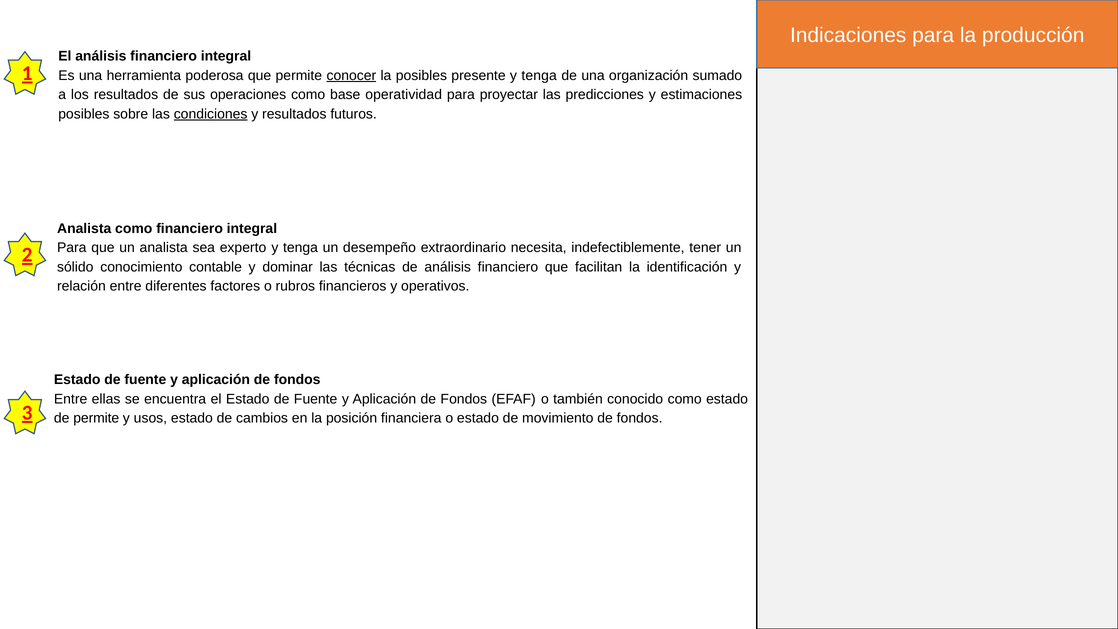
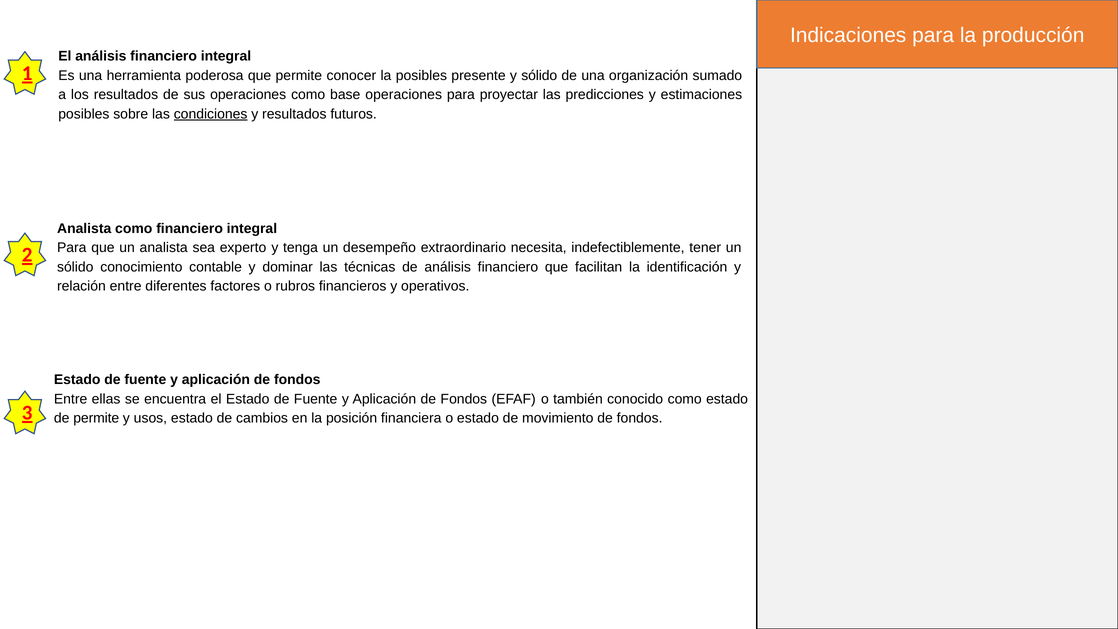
conocer underline: present -> none (351, 75)
presente y tenga: tenga -> sólido (539, 75)
base operatividad: operatividad -> operaciones (404, 95)
